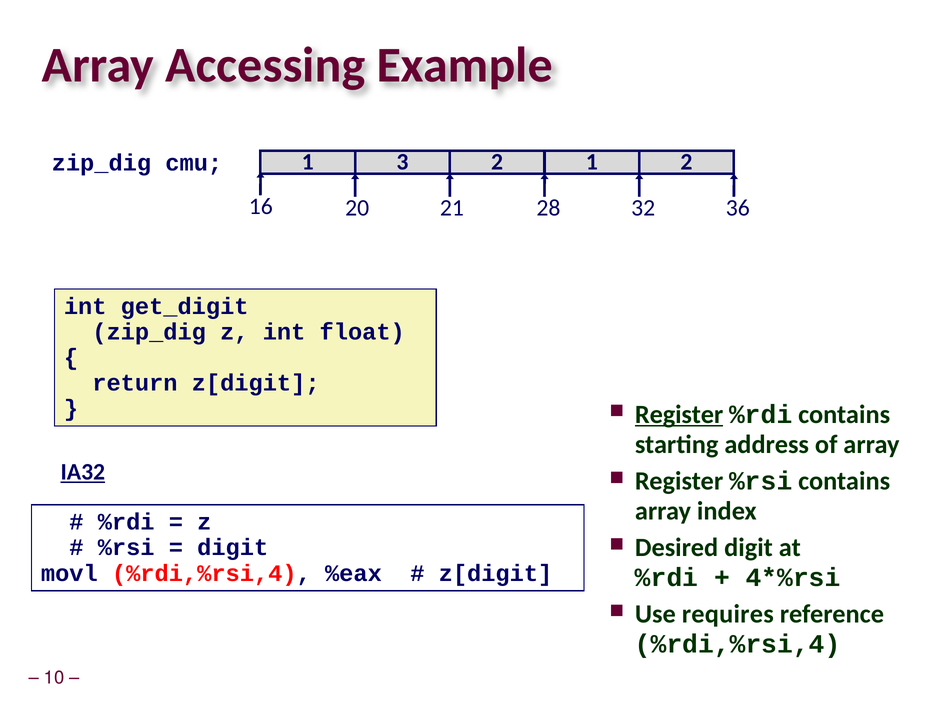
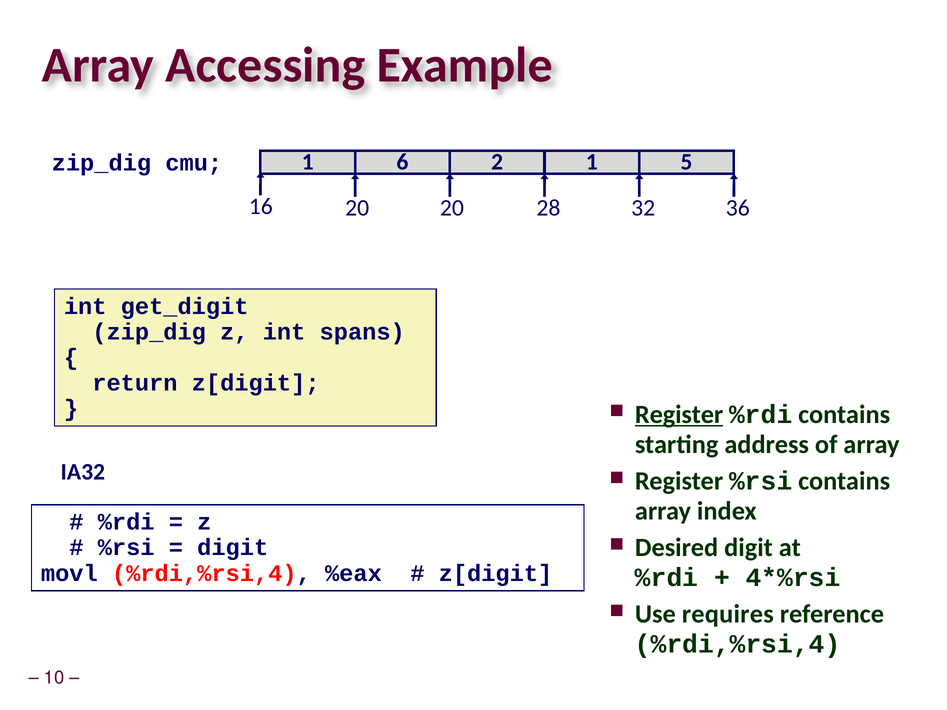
3: 3 -> 6 (402, 162)
1 2: 2 -> 5 (686, 162)
20 21: 21 -> 20 (452, 208)
float: float -> spans (362, 332)
IA32 underline: present -> none (83, 472)
